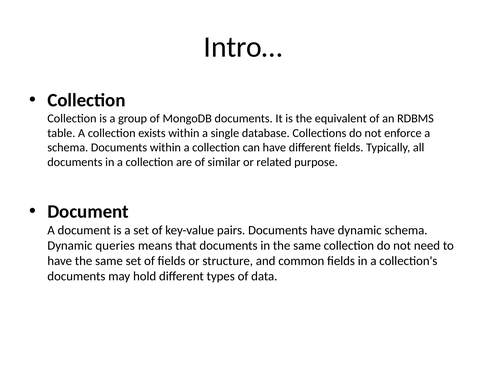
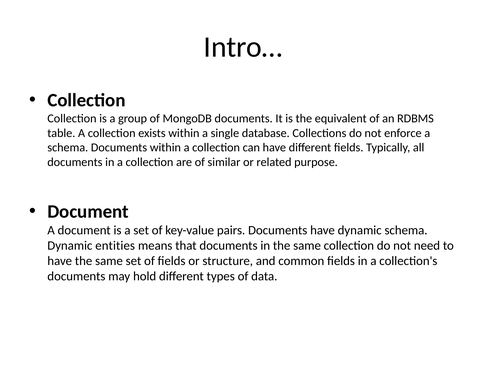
queries: queries -> entities (115, 245)
